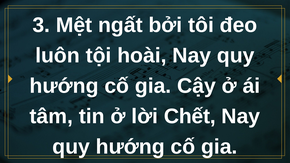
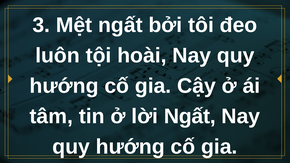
lời Chết: Chết -> Ngất (190, 116)
